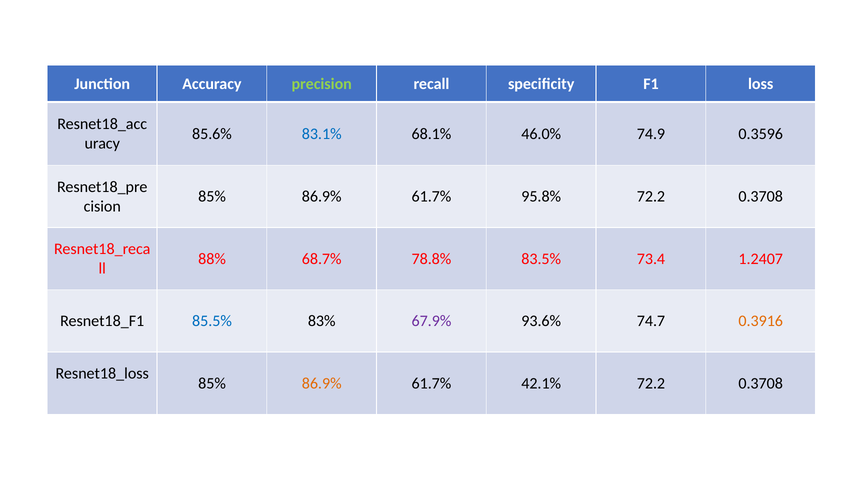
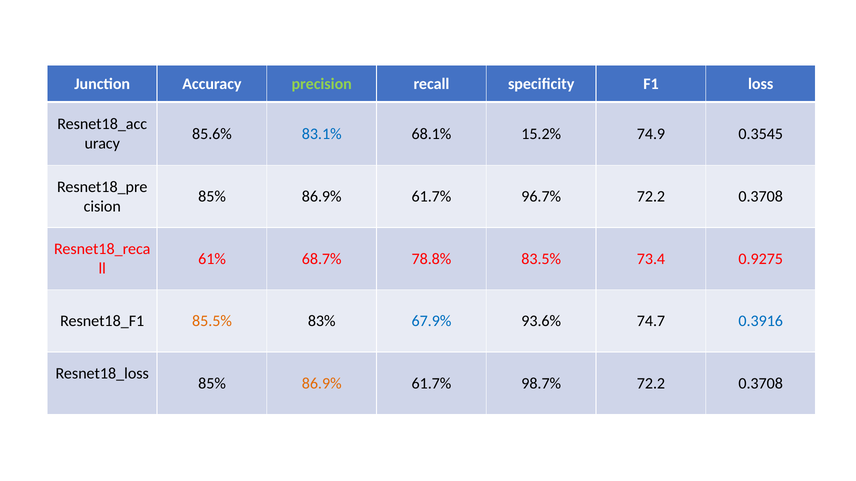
46.0%: 46.0% -> 15.2% (541, 134)
0.3596: 0.3596 -> 0.3545 (761, 134)
95.8%: 95.8% -> 96.7% (541, 197)
88%: 88% -> 61% (212, 259)
1.2407: 1.2407 -> 0.9275 (761, 259)
85.5% colour: blue -> orange (212, 321)
67.9% colour: purple -> blue (431, 321)
0.3916 colour: orange -> blue (761, 321)
42.1%: 42.1% -> 98.7% (541, 384)
